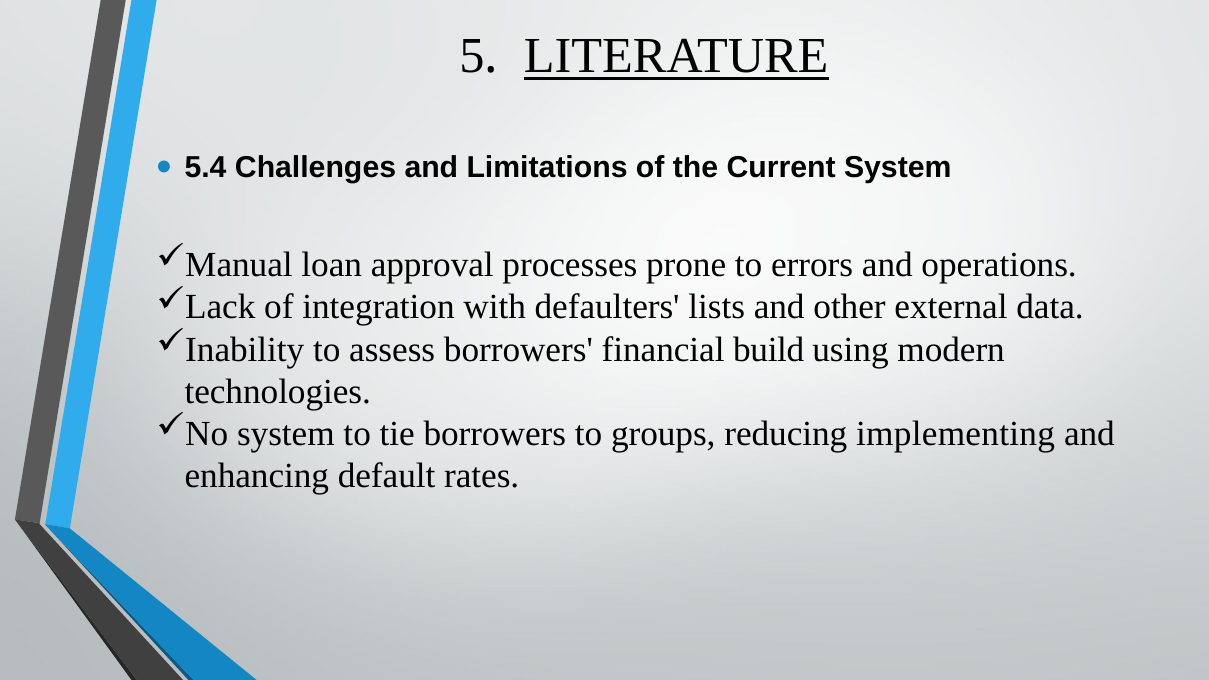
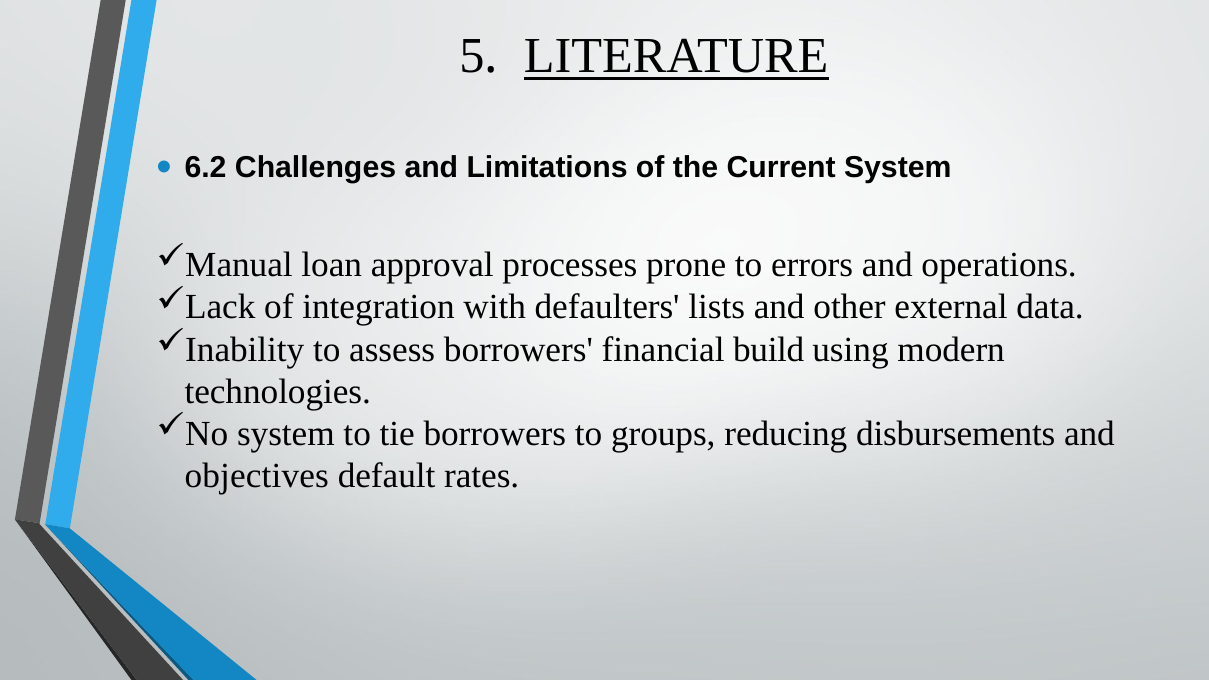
5.4: 5.4 -> 6.2 (206, 168)
implementing: implementing -> disbursements (956, 434)
enhancing: enhancing -> objectives (257, 476)
